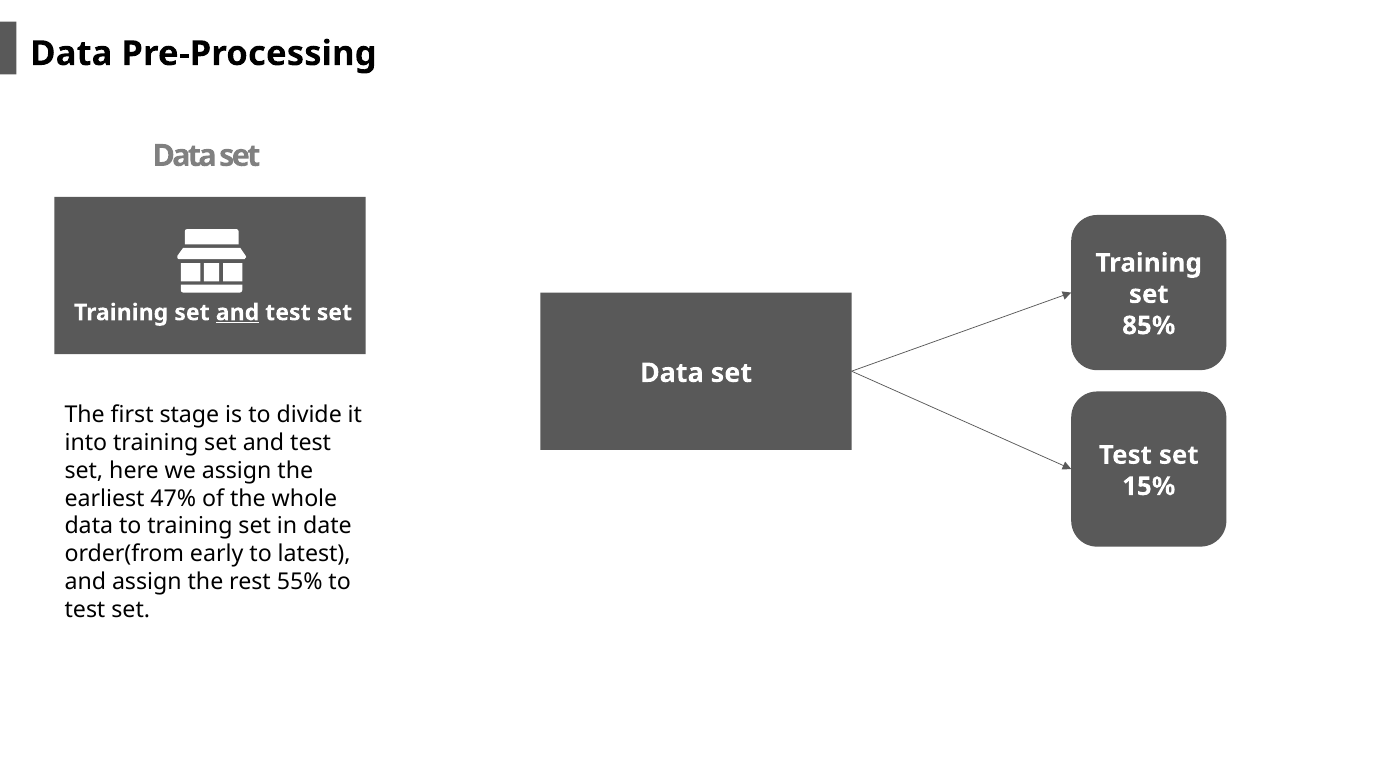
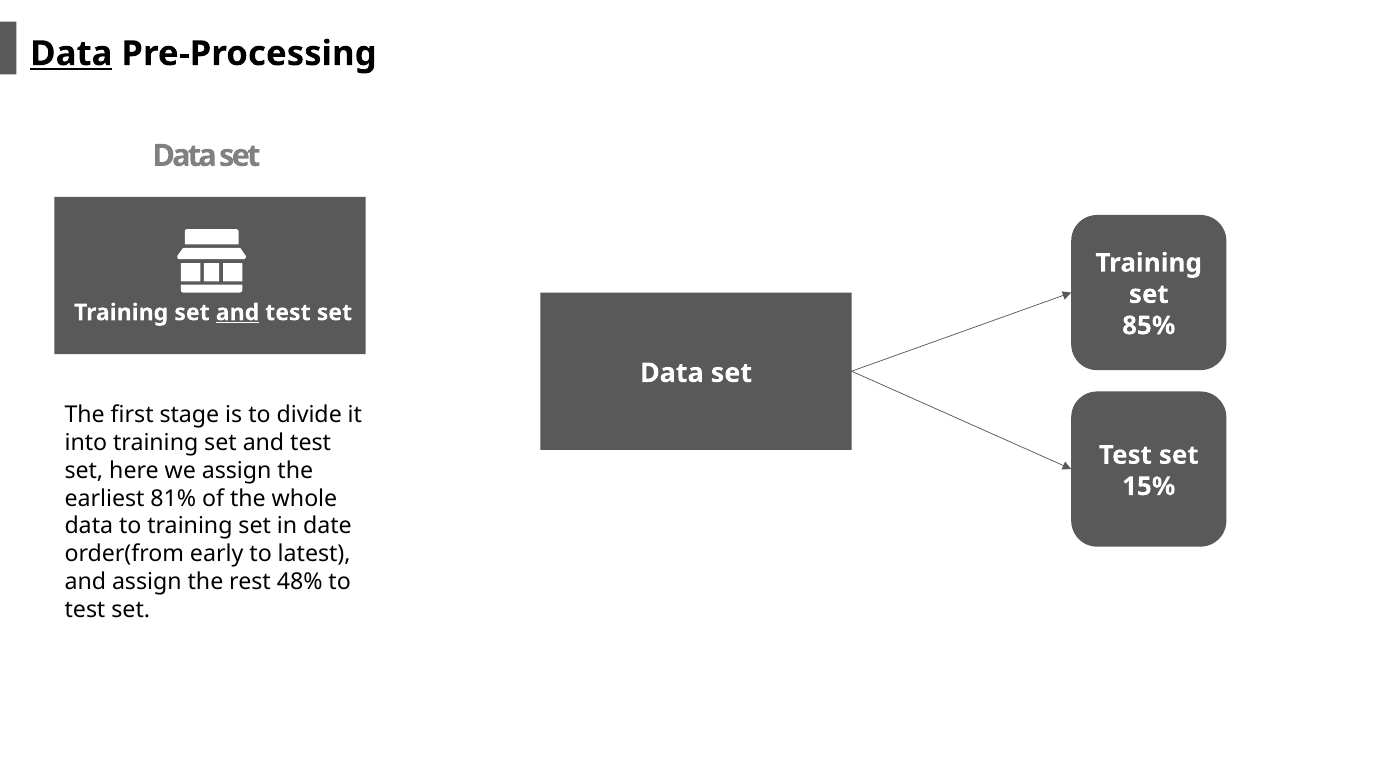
Data underline: none -> present (71, 54)
47%: 47% -> 81% (173, 498)
55%: 55% -> 48% (300, 582)
